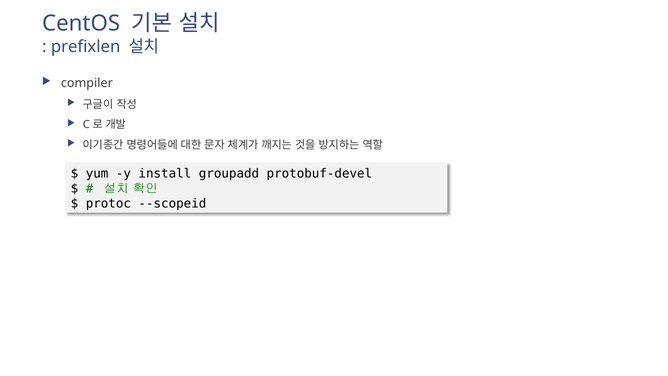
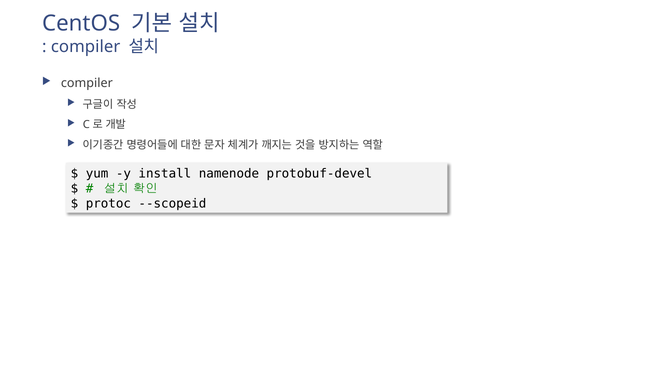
prefixlen: prefixlen -> compiler (86, 47)
groupadd: groupadd -> namenode (229, 173)
